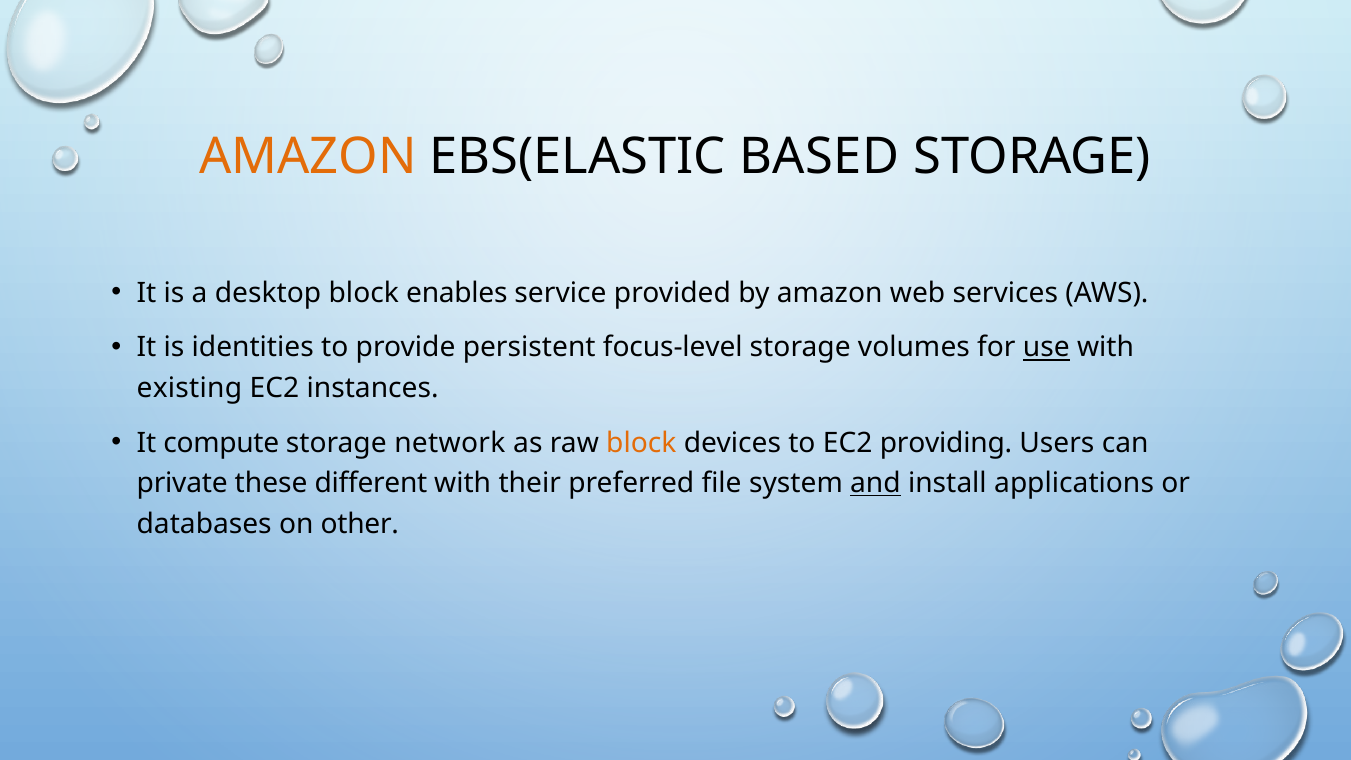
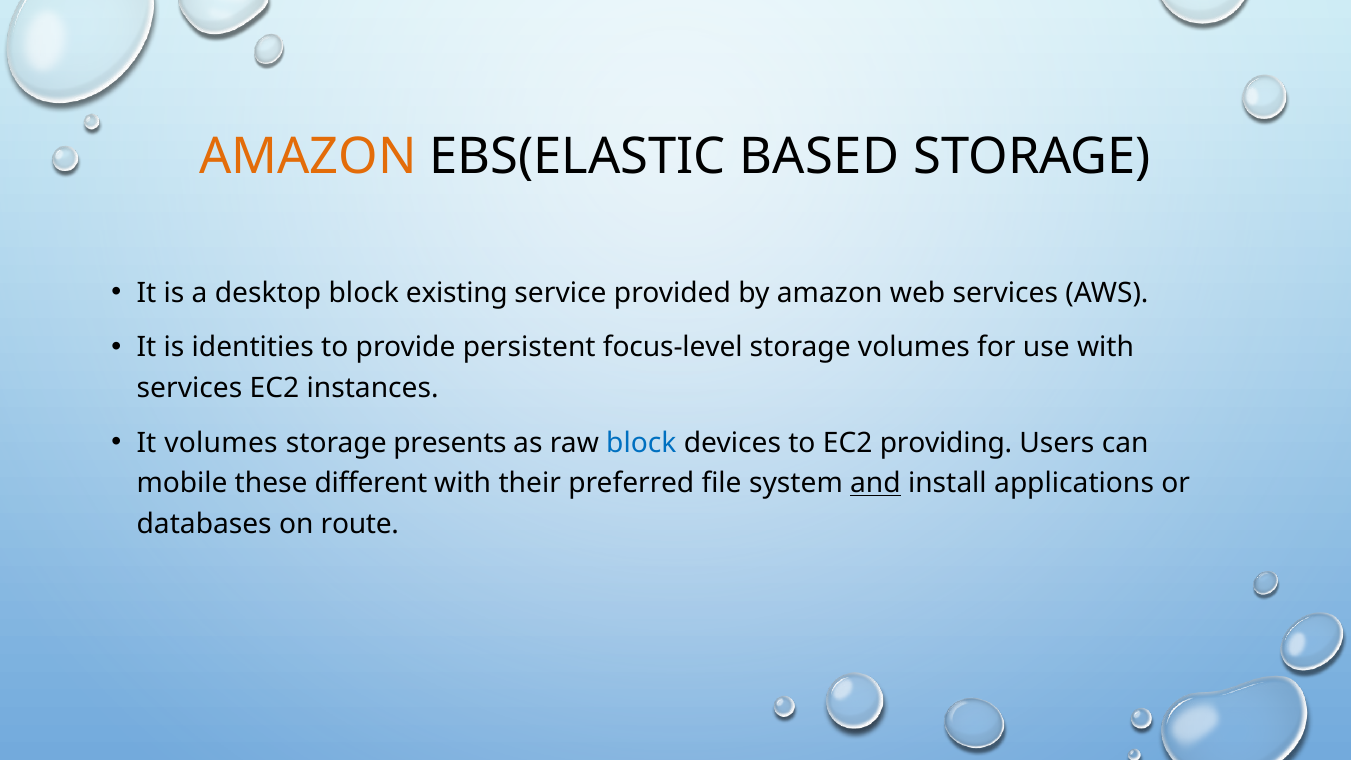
enables: enables -> existing (457, 293)
use underline: present -> none (1046, 348)
existing: existing -> services (190, 388)
It compute: compute -> volumes (221, 443)
network: network -> presents (450, 443)
block colour: orange -> blue (641, 443)
private: private -> mobile (182, 483)
other: other -> route (360, 524)
